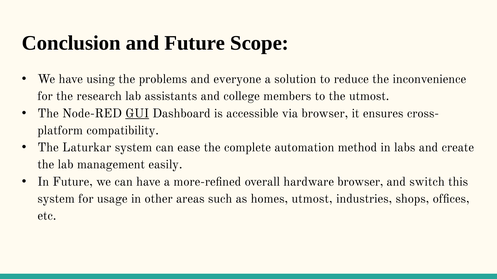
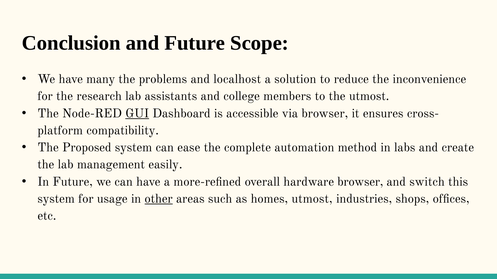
using: using -> many (101, 79)
everyone: everyone -> localhost (237, 79)
Laturkar: Laturkar -> Proposed (87, 148)
other underline: none -> present (159, 199)
